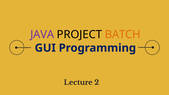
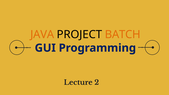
JAVA colour: purple -> orange (42, 34)
